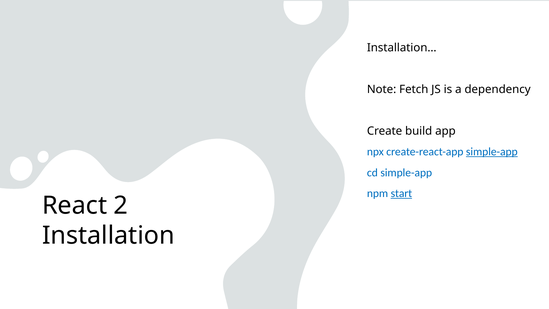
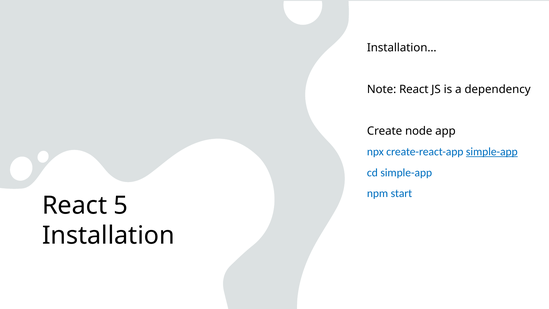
Note Fetch: Fetch -> React (414, 89)
build: build -> node (419, 131)
start underline: present -> none (401, 193)
2: 2 -> 5 (121, 205)
